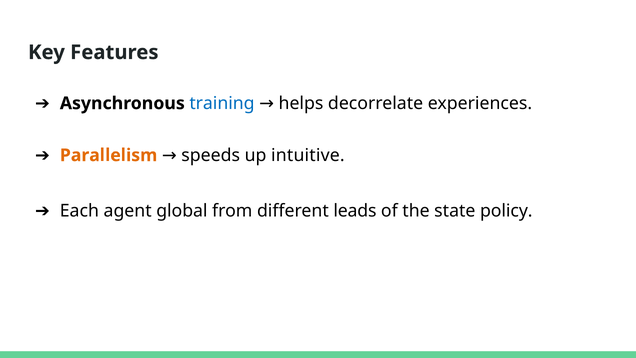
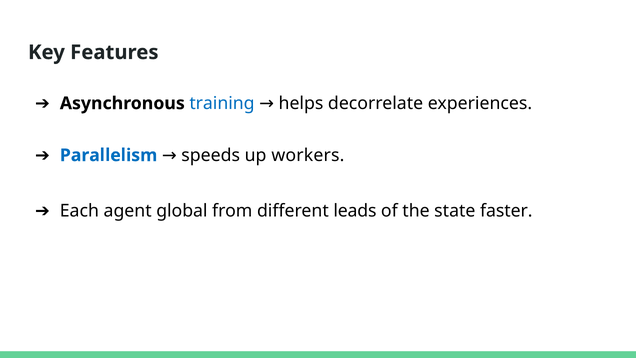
Parallelism colour: orange -> blue (109, 155)
intuitive: intuitive -> workers (308, 155)
policy: policy -> faster (506, 211)
